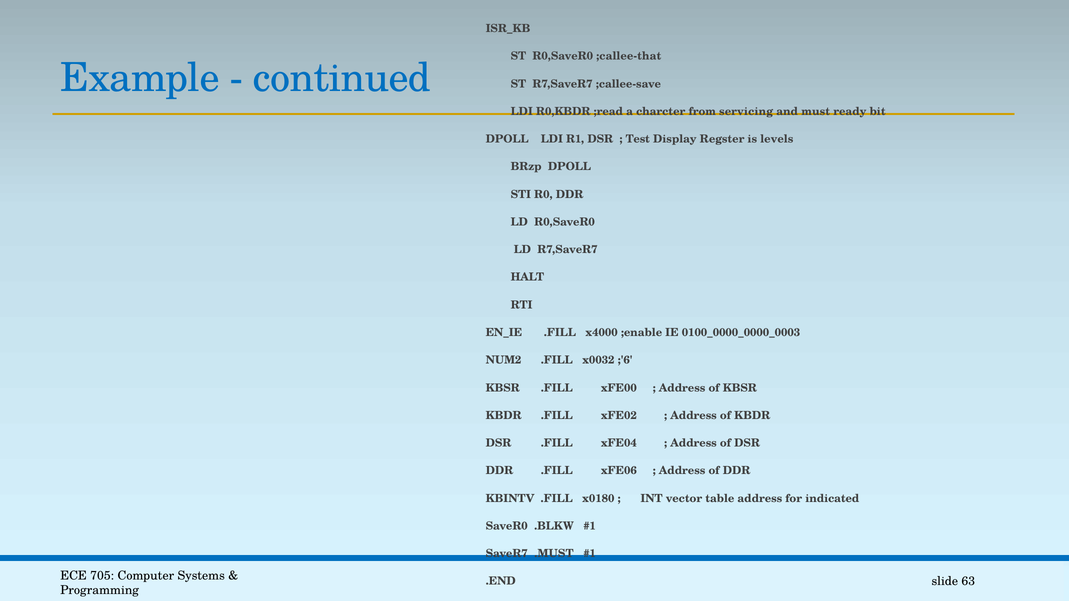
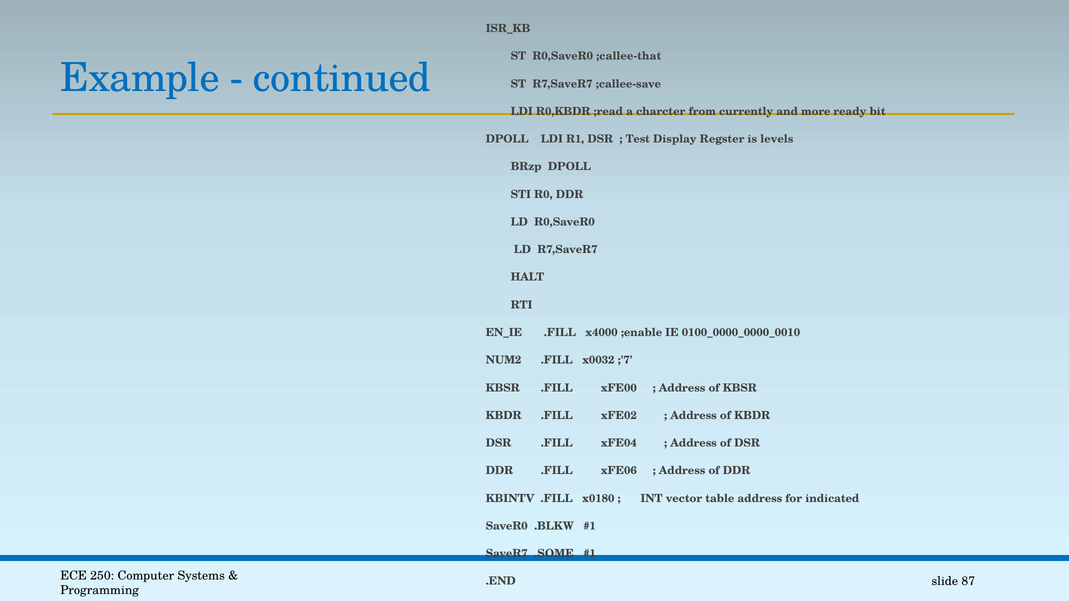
servicing: servicing -> currently (746, 112)
must: must -> more (816, 112)
0100_0000_0000_0003: 0100_0000_0000_0003 -> 0100_0000_0000_0010 (741, 333)
;'6: ;'6 -> ;'7 (625, 360)
.MUST: .MUST -> .SOME (554, 554)
705: 705 -> 250 (102, 576)
63: 63 -> 87 (968, 582)
